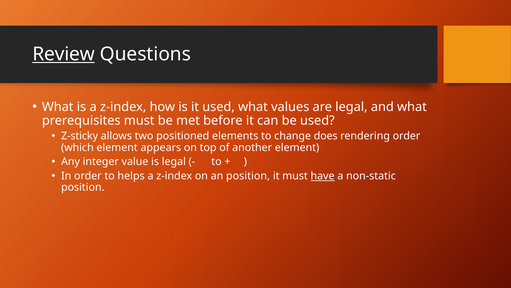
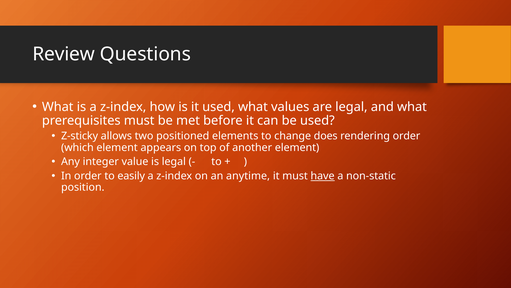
Review underline: present -> none (64, 54)
helps: helps -> easily (131, 176)
an position: position -> anytime (248, 176)
